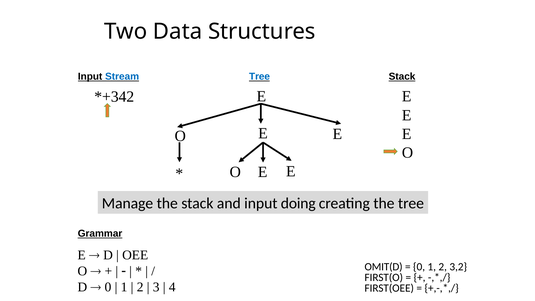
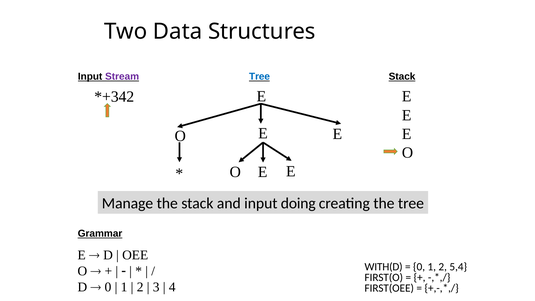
Stream colour: blue -> purple (122, 76)
OMIT(D: OMIT(D -> WITH(D (384, 267)
3,2: 3,2 -> 5,4 (458, 267)
